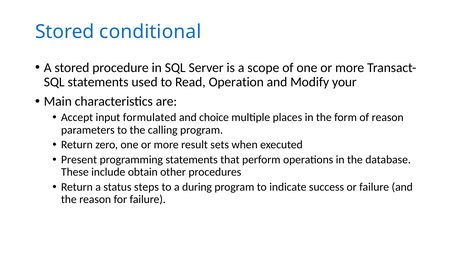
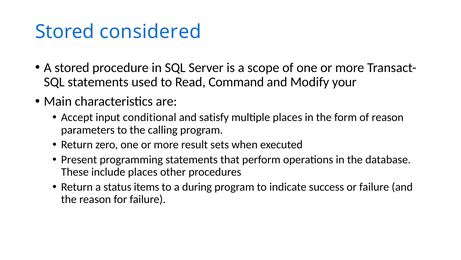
conditional: conditional -> considered (150, 32)
Operation: Operation -> Command (236, 82)
formulated: formulated -> conditional (150, 117)
choice: choice -> satisfy (214, 117)
include obtain: obtain -> places (143, 172)
steps: steps -> items (147, 187)
